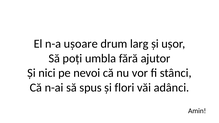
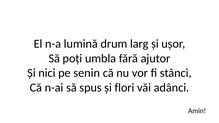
ușoare: ușoare -> lumină (81, 44)
nevoi: nevoi -> senin (87, 73)
